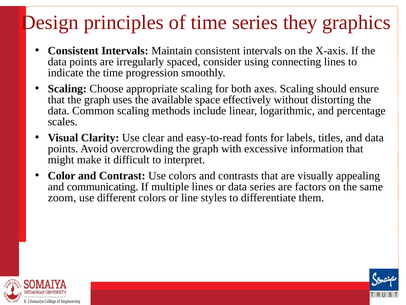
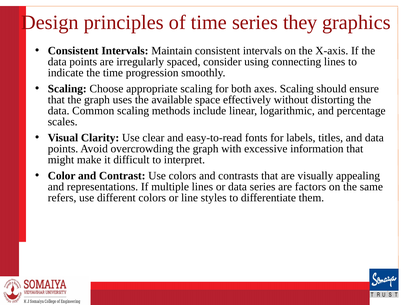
communicating: communicating -> representations (103, 186)
zoom: zoom -> refers (62, 197)
